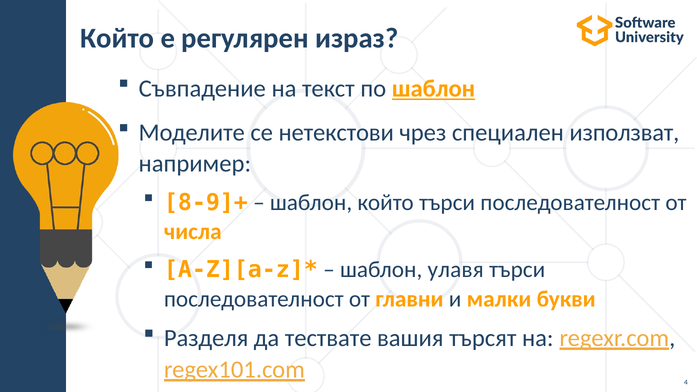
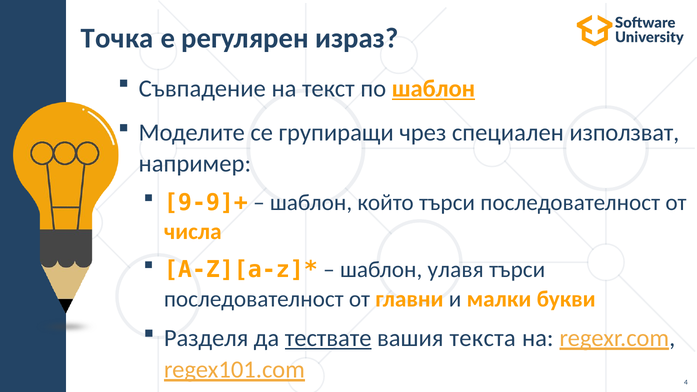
Който: Който -> Точка (117, 38)
нетекстови: нетекстови -> групиращи (336, 133)
8-9]+: 8-9]+ -> 9-9]+ (206, 202)
тествате underline: none -> present (328, 338)
търсят: търсят -> текста (483, 338)
